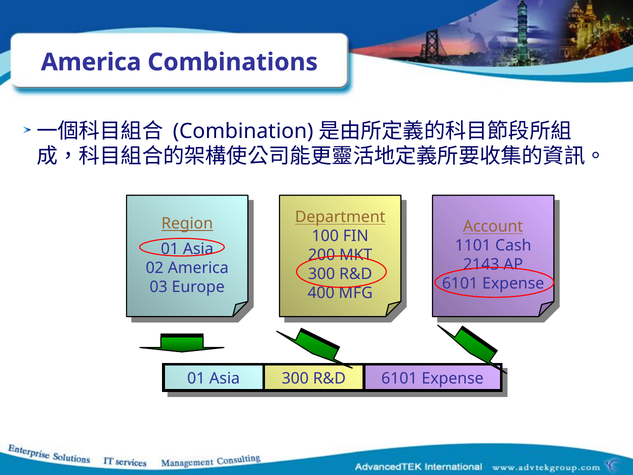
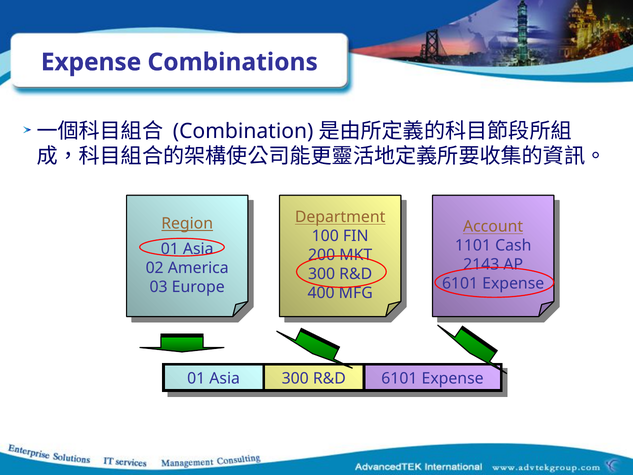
America: America -> Expense (91, 62)
